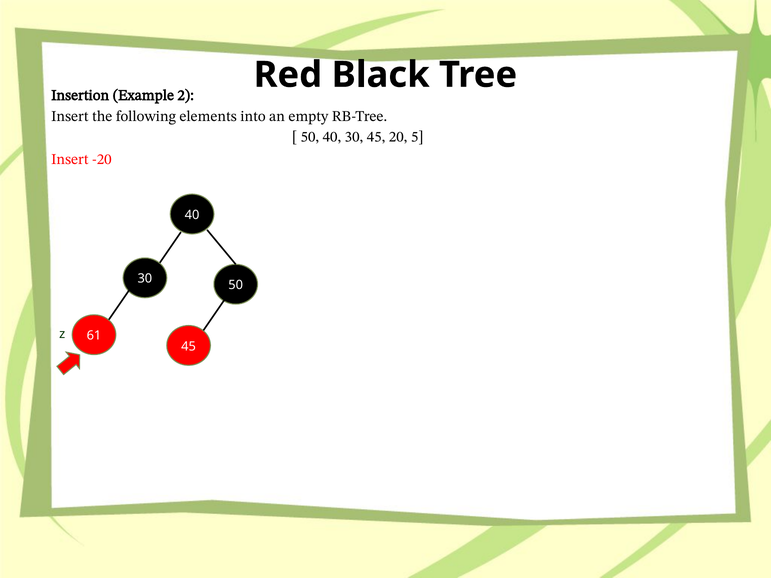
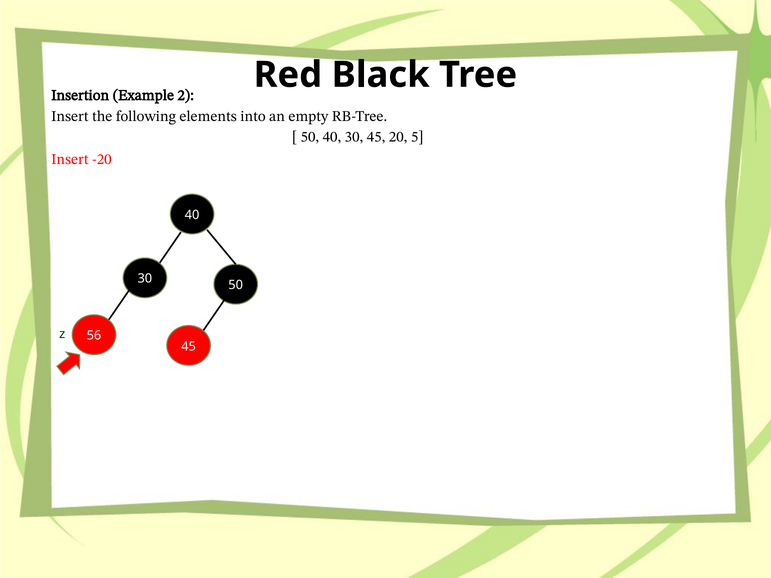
61: 61 -> 56 (94, 336)
